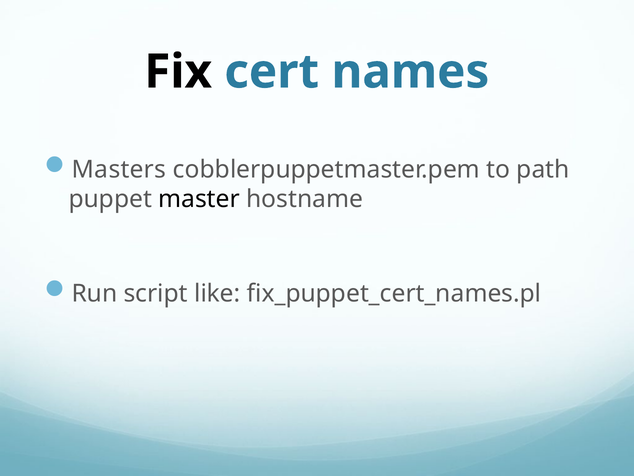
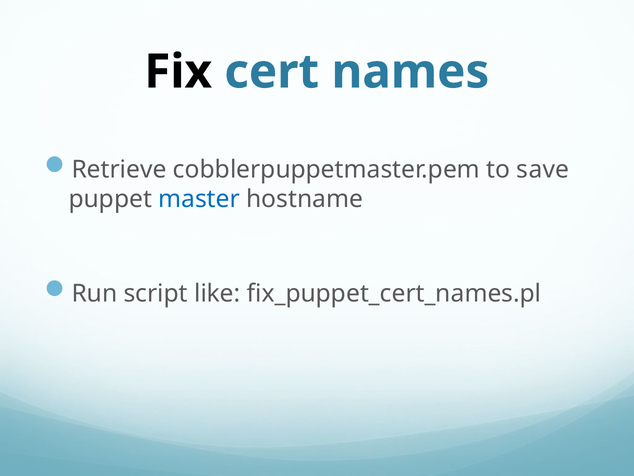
Masters: Masters -> Retrieve (119, 169)
path: path -> save (543, 169)
master colour: black -> blue (199, 199)
